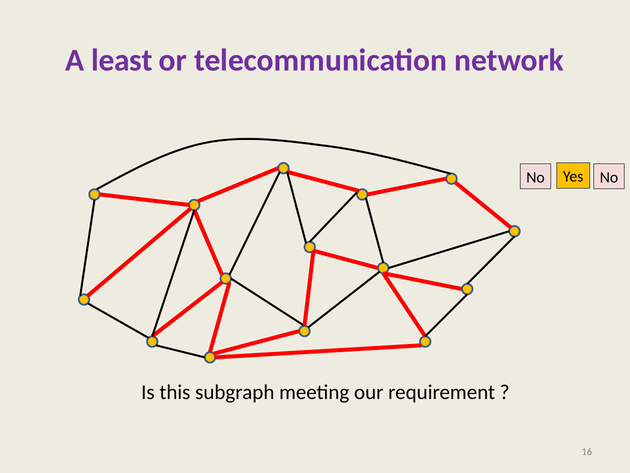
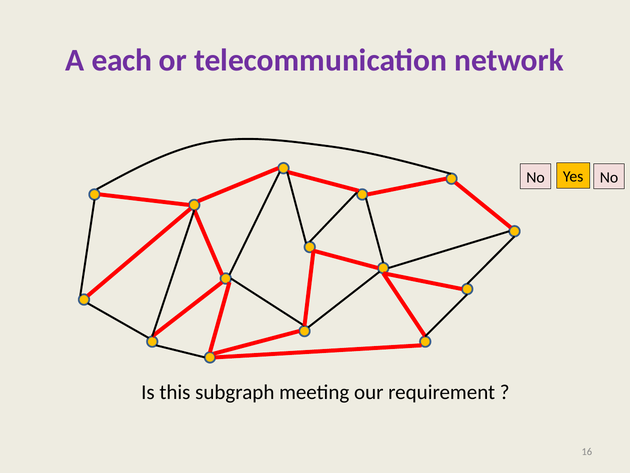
least: least -> each (122, 60)
